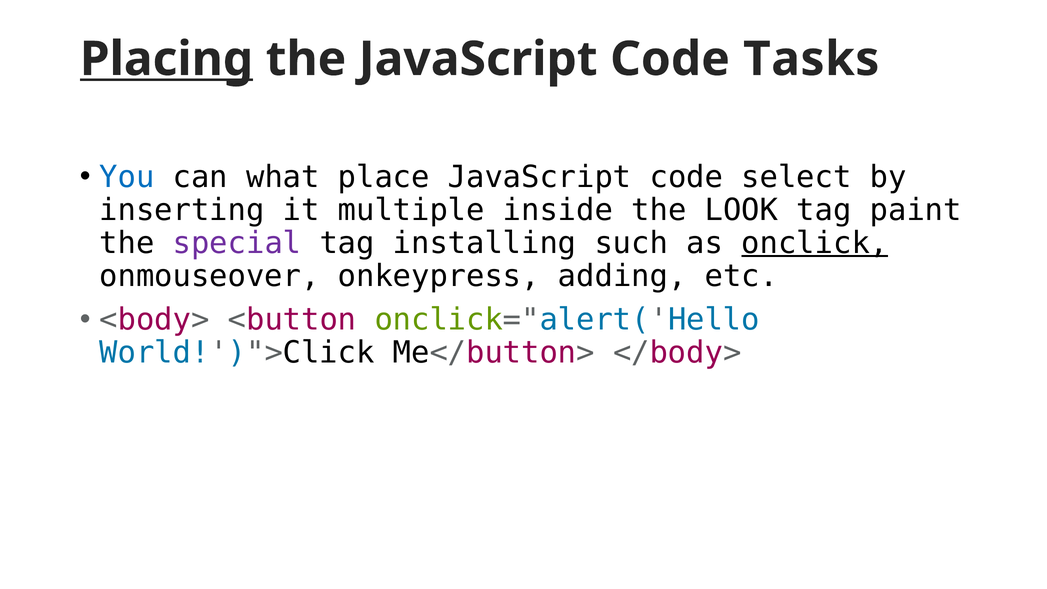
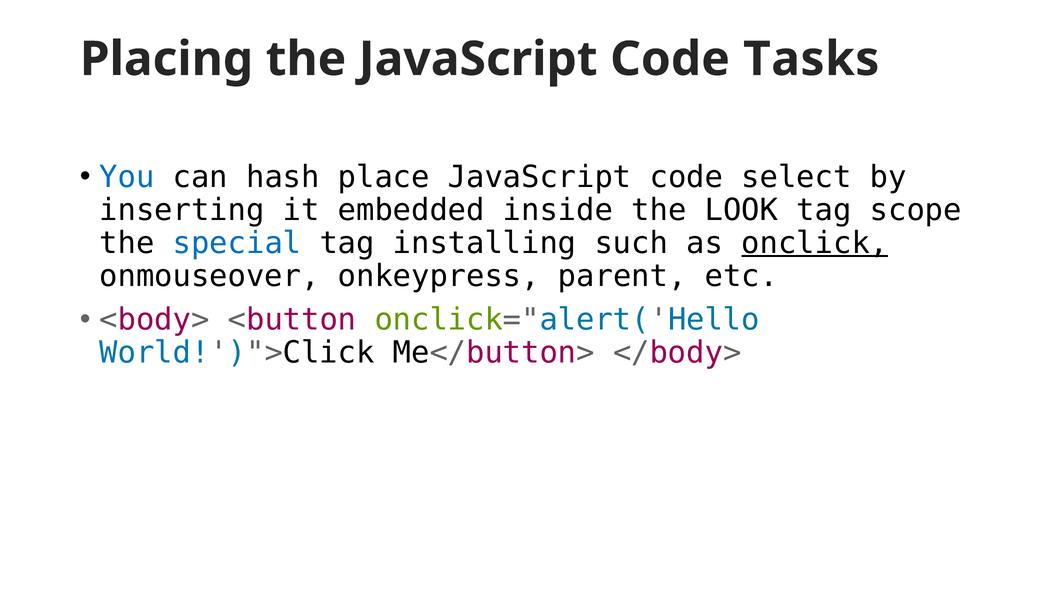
Placing underline: present -> none (166, 59)
what: what -> hash (283, 177)
multiple: multiple -> embedded (411, 210)
paint: paint -> scope (916, 210)
special colour: purple -> blue (237, 243)
adding: adding -> parent (622, 276)
